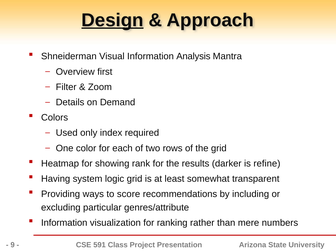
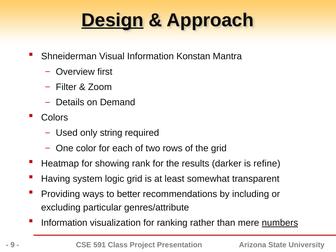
Analysis: Analysis -> Konstan (193, 56)
index: index -> string (111, 133)
score: score -> better (129, 194)
numbers underline: none -> present (280, 223)
